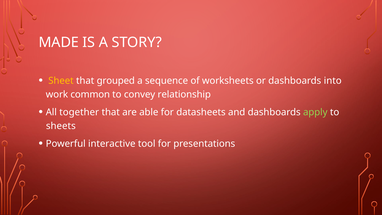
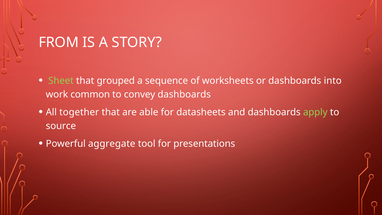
MADE: MADE -> FROM (59, 42)
Sheet colour: yellow -> light green (61, 81)
convey relationship: relationship -> dashboards (184, 94)
sheets: sheets -> source (61, 126)
interactive: interactive -> aggregate (112, 144)
